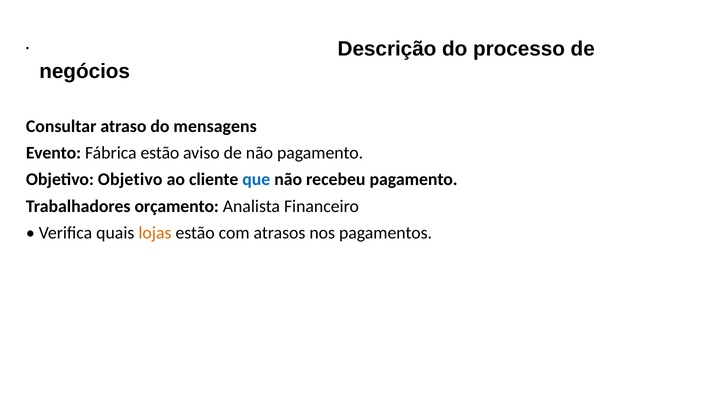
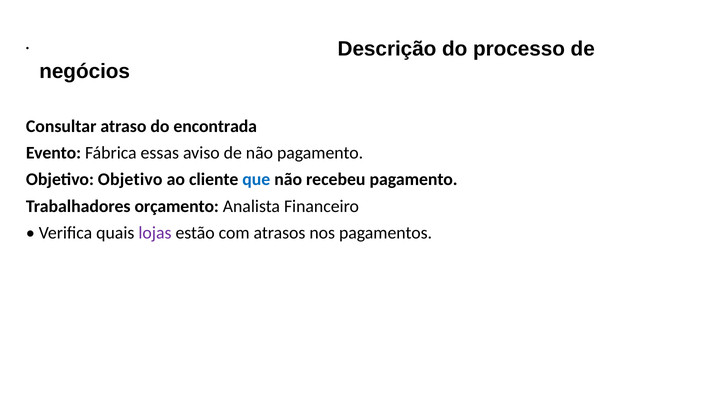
mensagens: mensagens -> encontrada (215, 126)
Fábrica estão: estão -> essas (160, 153)
lojas colour: orange -> purple (155, 232)
